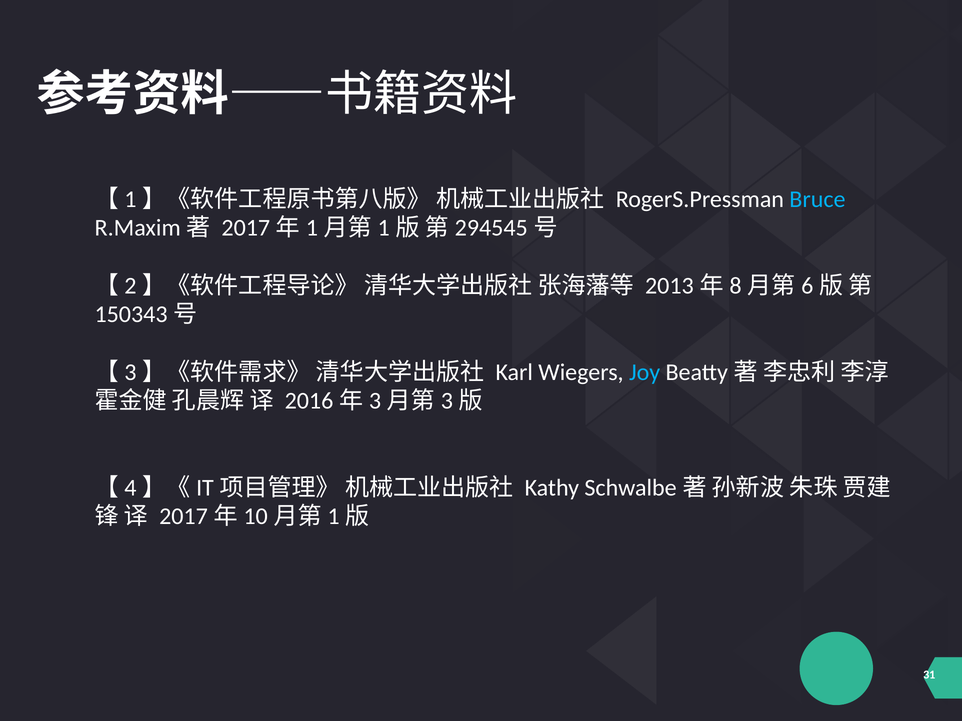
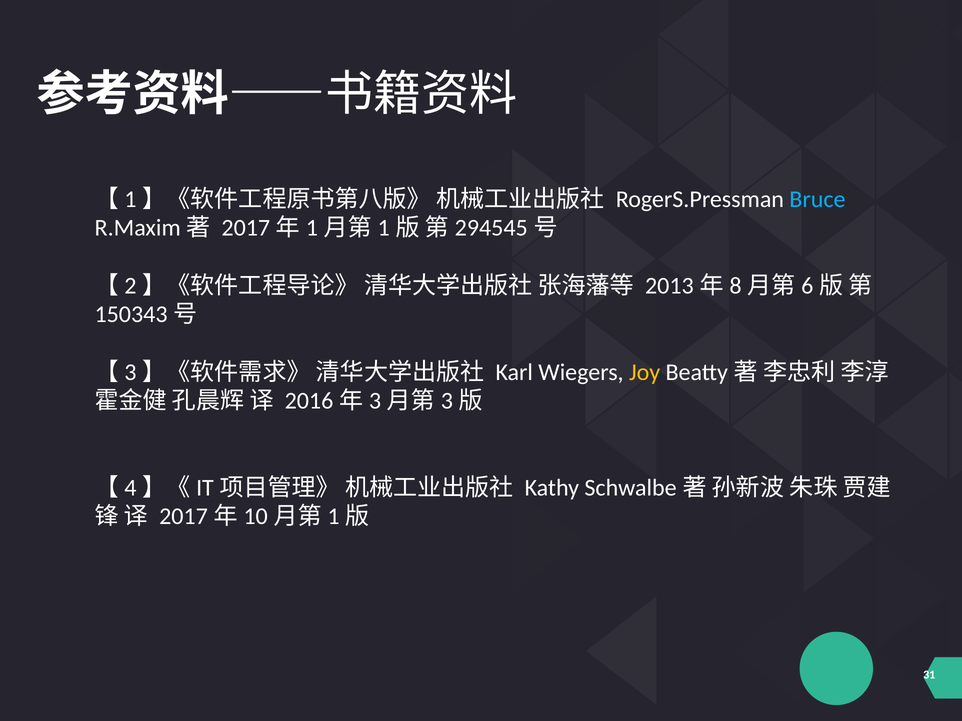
Joy colour: light blue -> yellow (645, 372)
